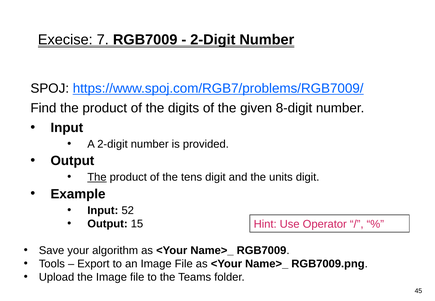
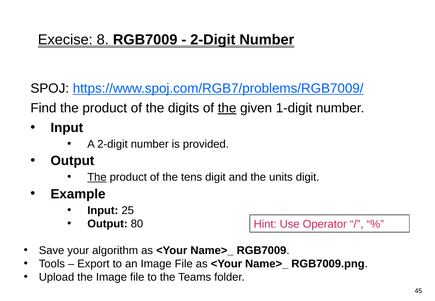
7: 7 -> 8 (103, 40)
the underline: none -> present (227, 108)
8-digit: 8-digit -> 1-digit (294, 108)
52: 52 -> 25 (128, 210)
15: 15 -> 80 (137, 224)
